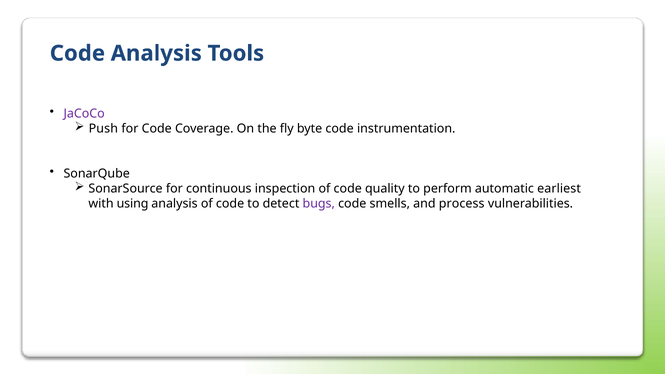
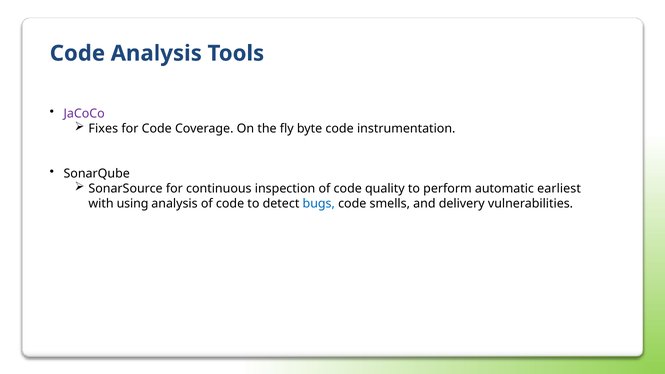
Push: Push -> Fixes (103, 129)
bugs colour: purple -> blue (319, 203)
process: process -> delivery (462, 203)
